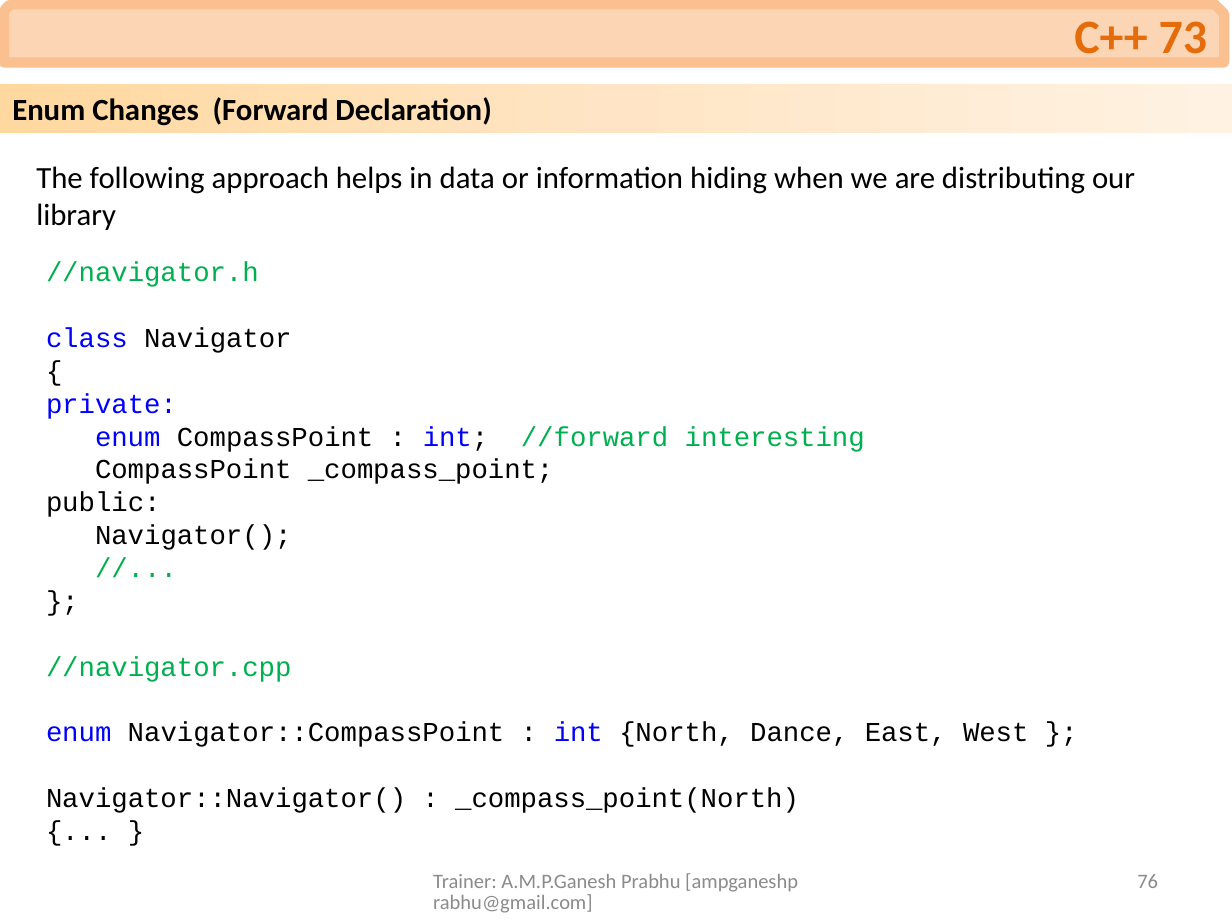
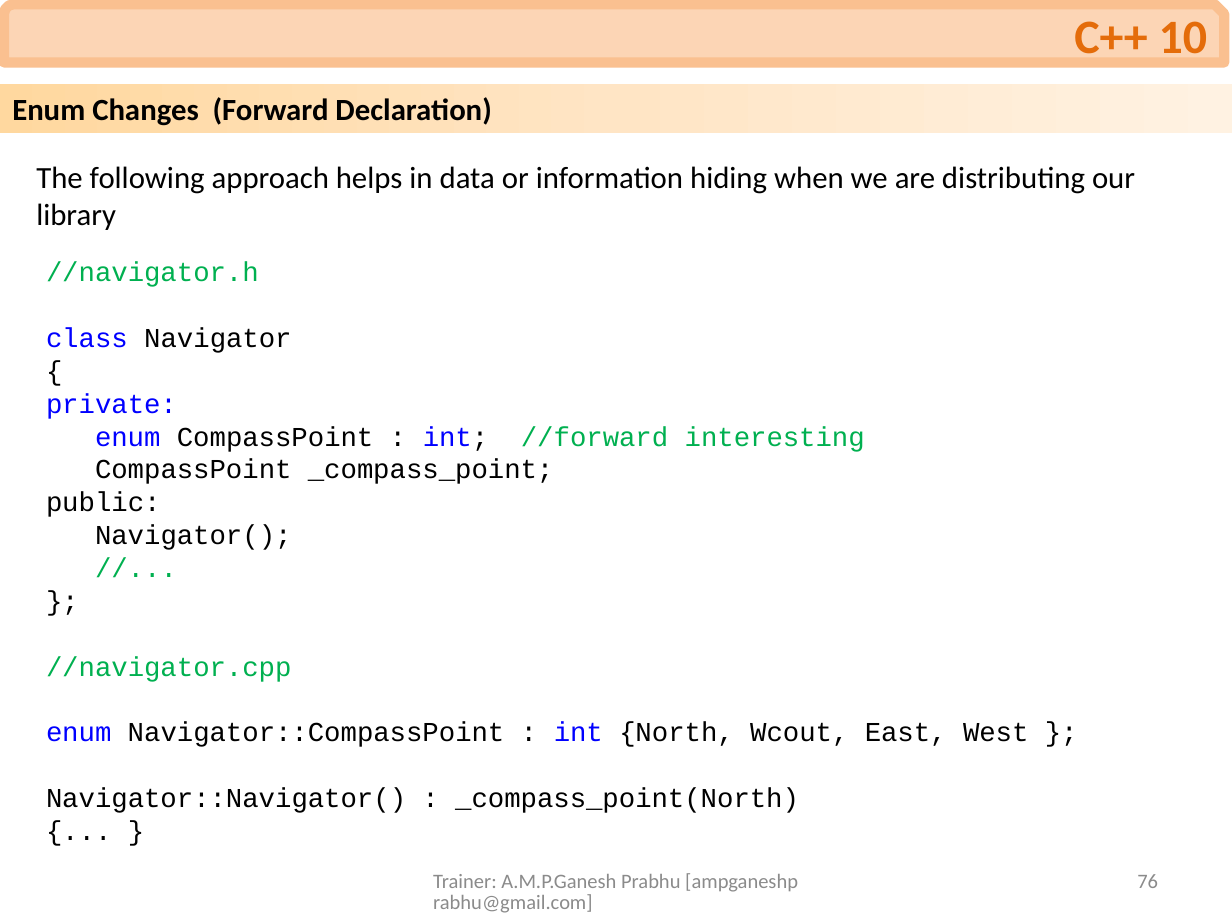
73: 73 -> 10 (1183, 38)
Dance: Dance -> Wcout (799, 733)
